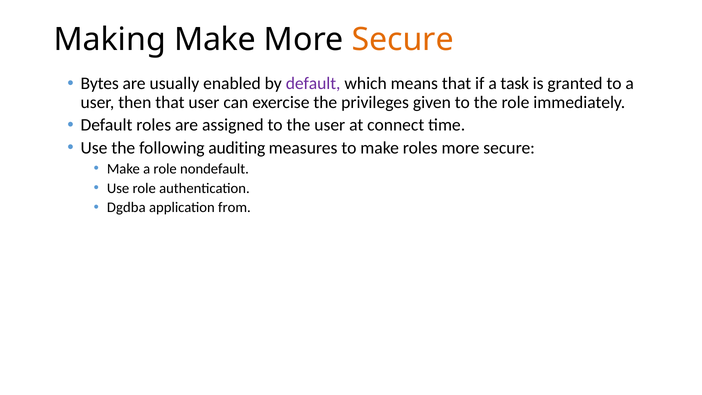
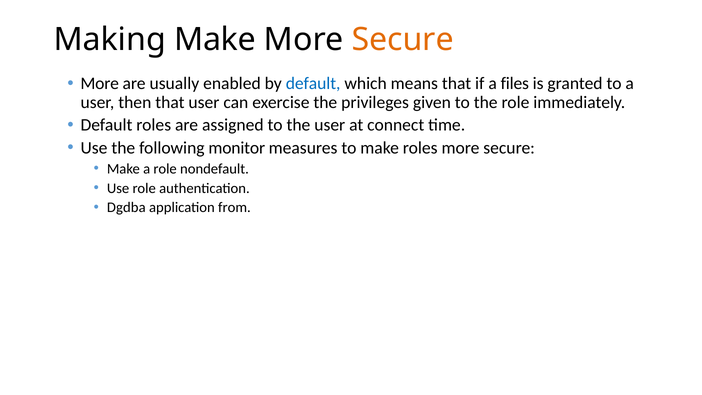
Bytes: Bytes -> More (100, 84)
default colour: purple -> blue (313, 84)
task: task -> files (515, 84)
auditing: auditing -> monitor (237, 148)
